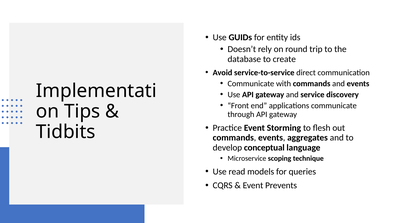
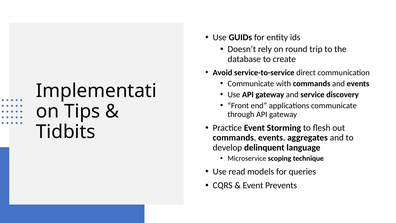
conceptual: conceptual -> delinquent (264, 147)
